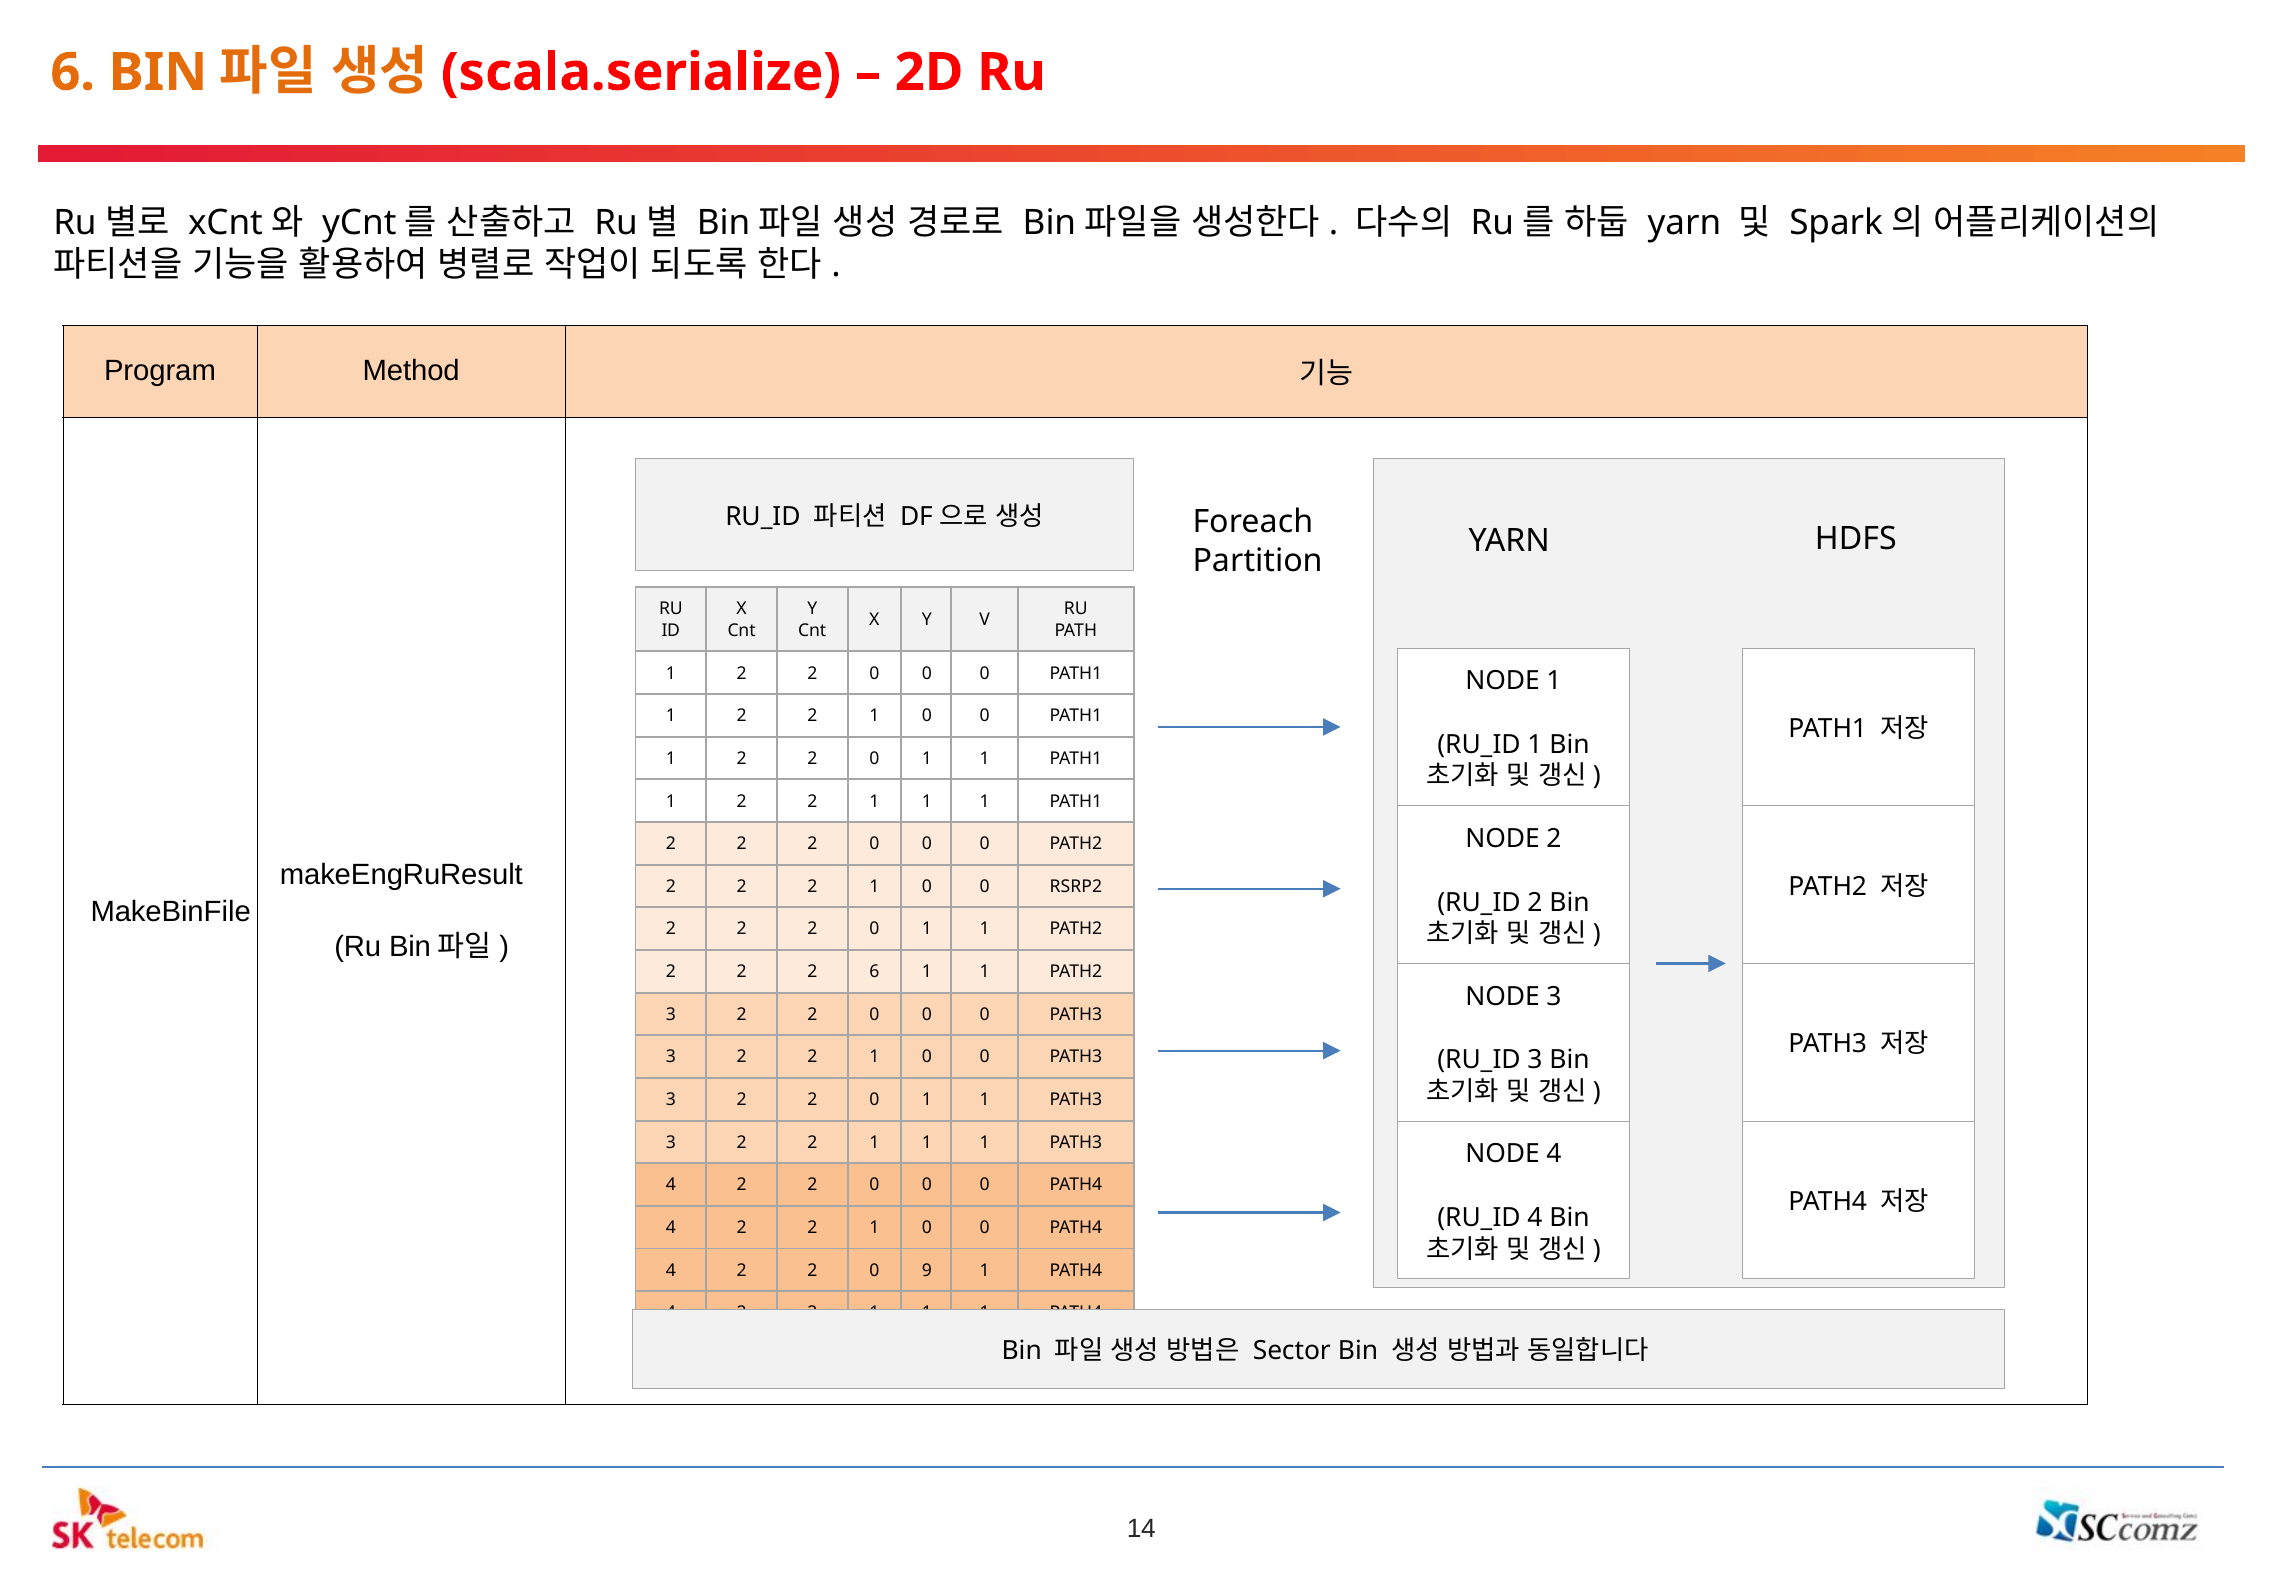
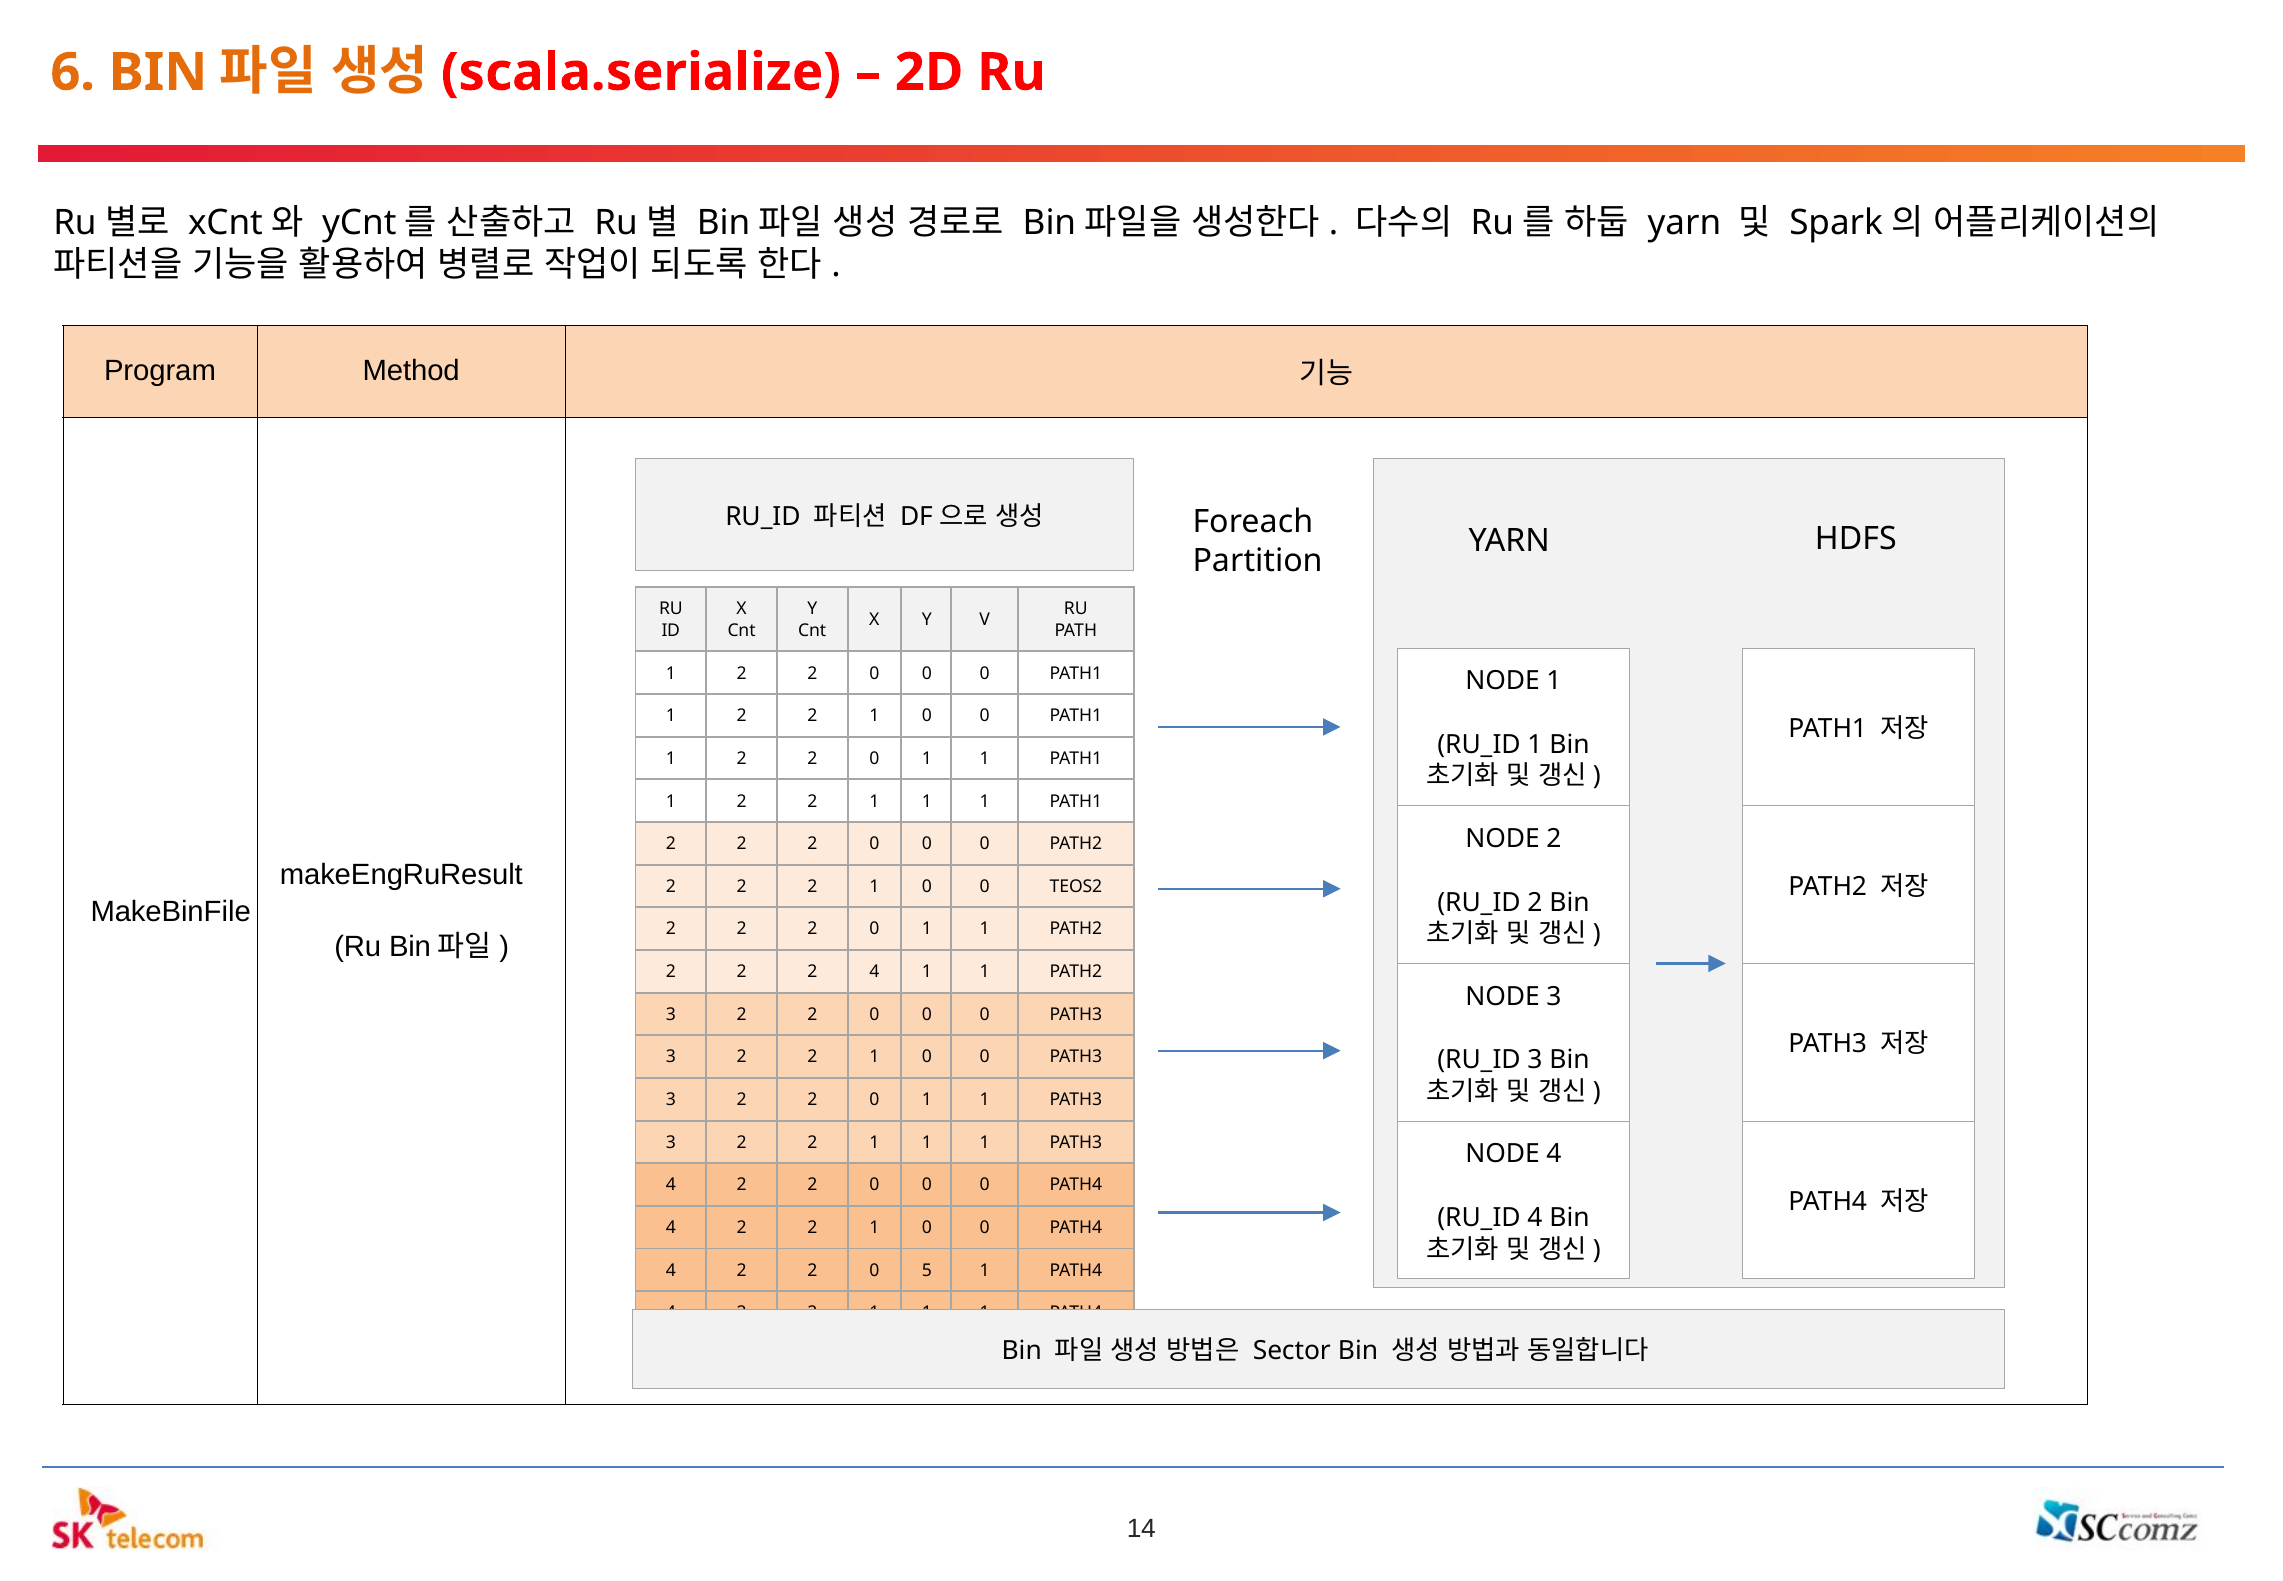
RSRP2: RSRP2 -> TEOS2 (1076, 886)
2 6: 6 -> 4 (874, 972)
9: 9 -> 5 (927, 1270)
